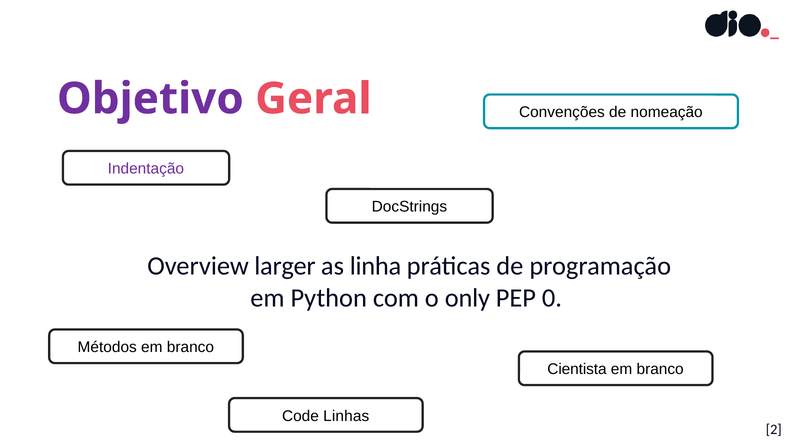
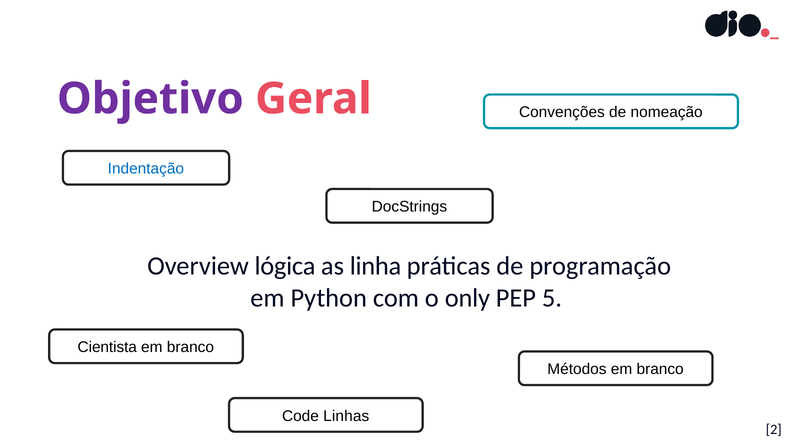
Indentação colour: purple -> blue (146, 169)
larger: larger -> lógica (285, 266)
0: 0 -> 5 (552, 298)
Métodos: Métodos -> Cientista (107, 347)
Cientista: Cientista -> Métodos (577, 369)
